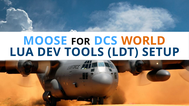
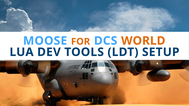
FOR colour: black -> orange (81, 42)
